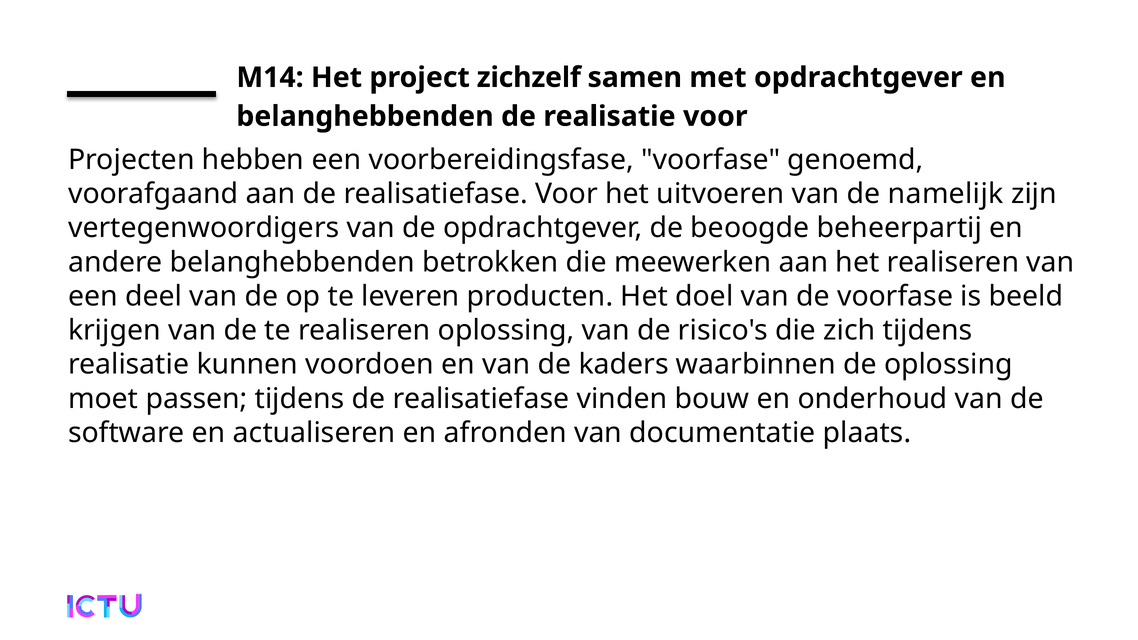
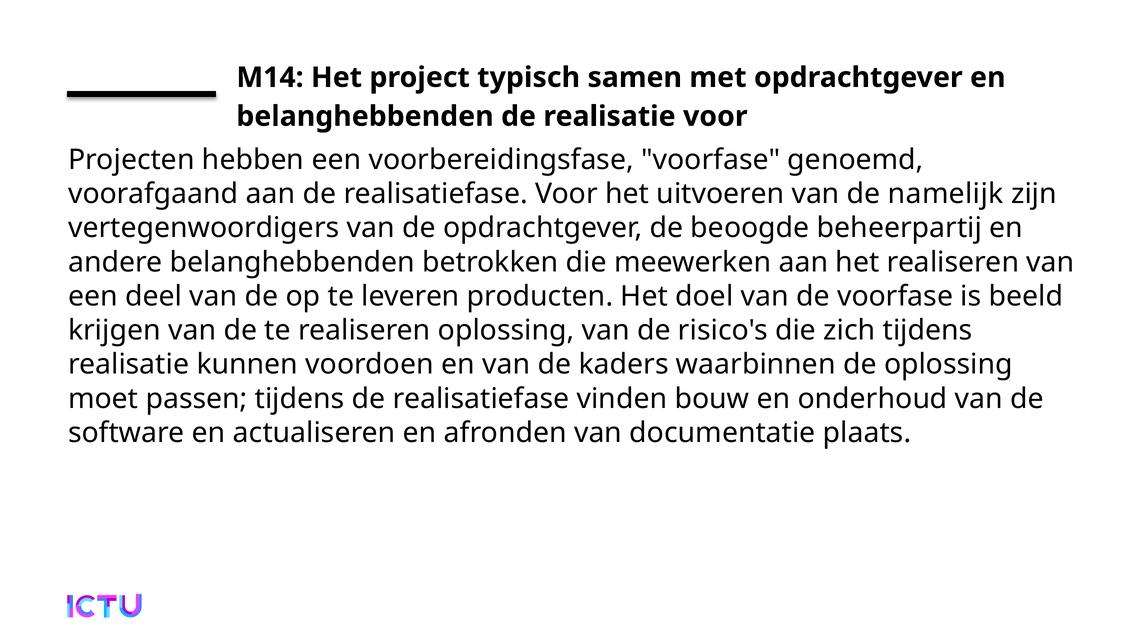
zichzelf: zichzelf -> typisch (529, 78)
